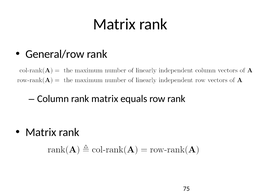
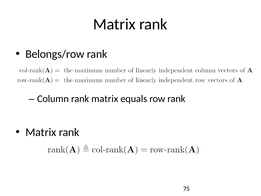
General/row: General/row -> Belongs/row (55, 54)
